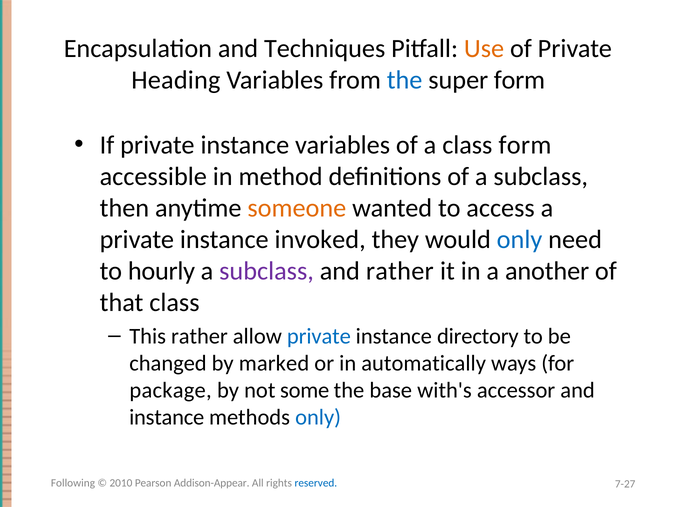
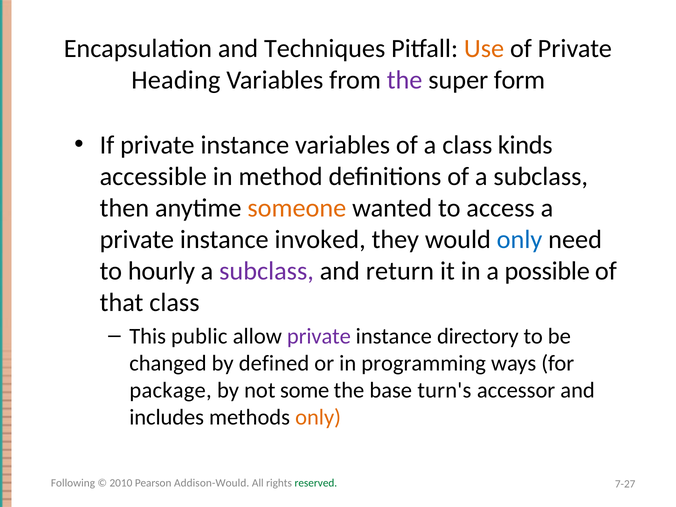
the colour: blue -> purple (405, 80)
class form: form -> kinds (525, 145)
and rather: rather -> return (400, 271)
another: another -> possible (547, 271)
This rather: rather -> public (199, 336)
private colour: blue -> purple (319, 336)
marked: marked -> defined (274, 363)
automatically: automatically -> programming (424, 363)
with's: with's -> turn's (444, 390)
instance: instance -> includes (167, 417)
only colour: blue -> orange (318, 417)
Addison-Appear: Addison-Appear -> Addison-Would (212, 483)
reserved colour: blue -> green (316, 483)
